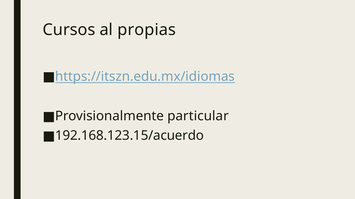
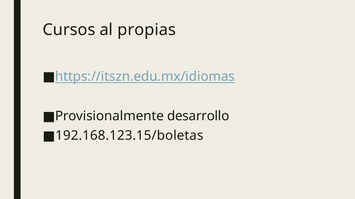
particular: particular -> desarrollo (198, 116)
192.168.123.15/acuerdo: 192.168.123.15/acuerdo -> 192.168.123.15/boletas (129, 136)
